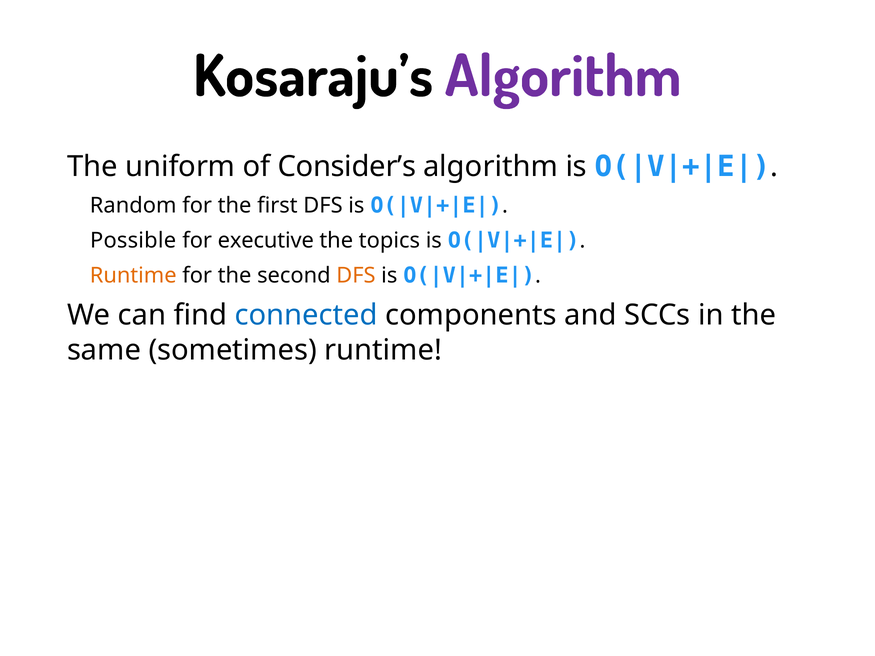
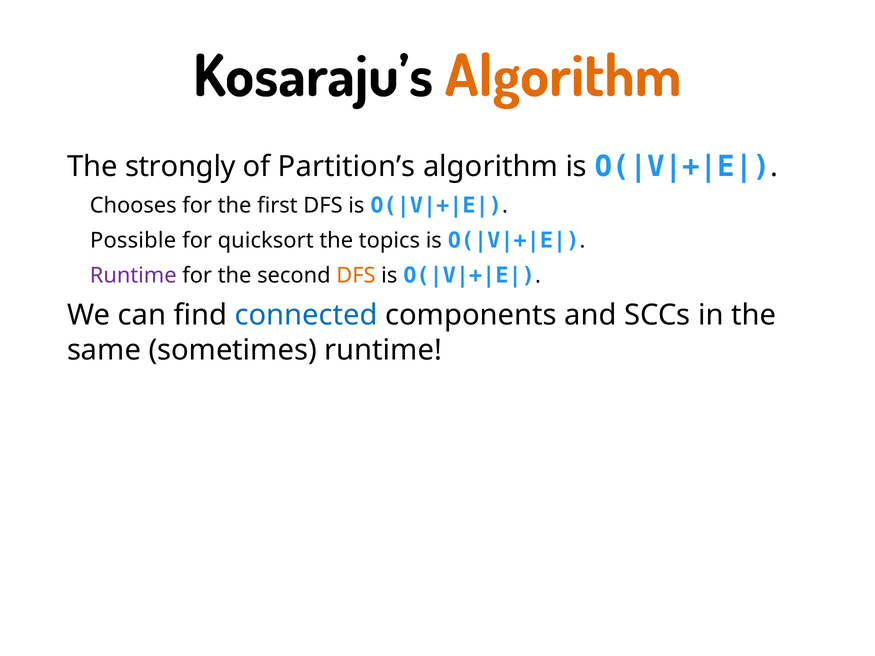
Algorithm colour: purple -> orange (563, 77)
uniform: uniform -> strongly (180, 167)
Consider’s: Consider’s -> Partition’s (347, 167)
Random: Random -> Chooses (133, 205)
executive: executive -> quicksort (266, 240)
Runtime colour: orange -> purple (133, 275)
